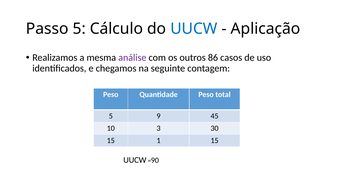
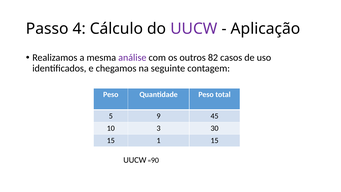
Passo 5: 5 -> 4 (79, 29)
UUCW colour: blue -> purple (194, 29)
86: 86 -> 82 (213, 58)
